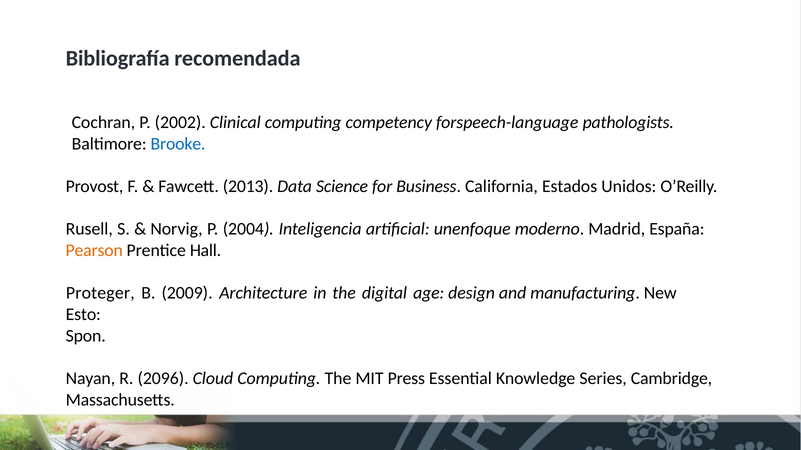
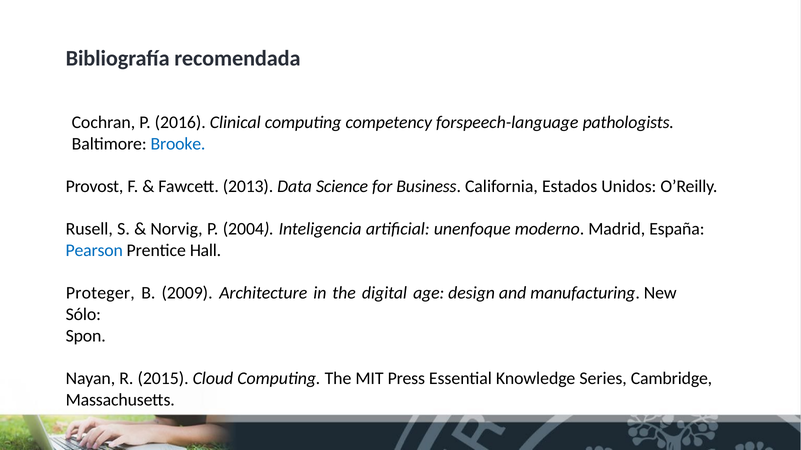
2002: 2002 -> 2016 (180, 123)
Pearson colour: orange -> blue (94, 251)
Esto: Esto -> Sólo (83, 315)
2096: 2096 -> 2015 (163, 379)
